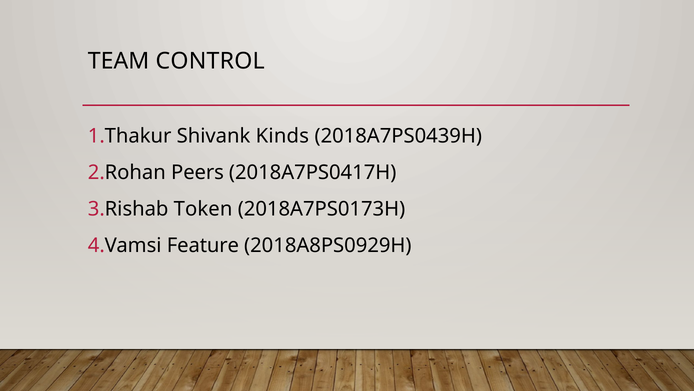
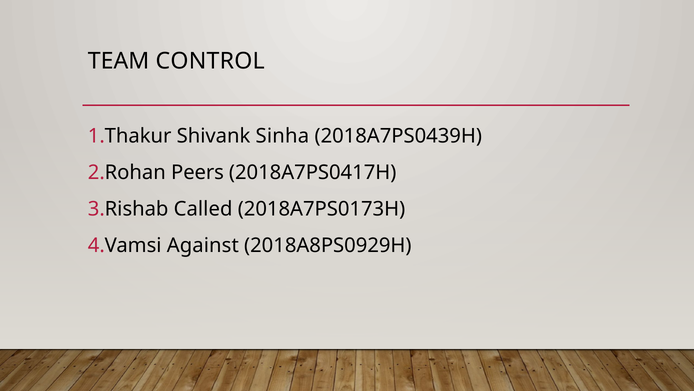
Kinds: Kinds -> Sinha (282, 136)
Token: Token -> Called (203, 209)
Feature: Feature -> Against (203, 245)
